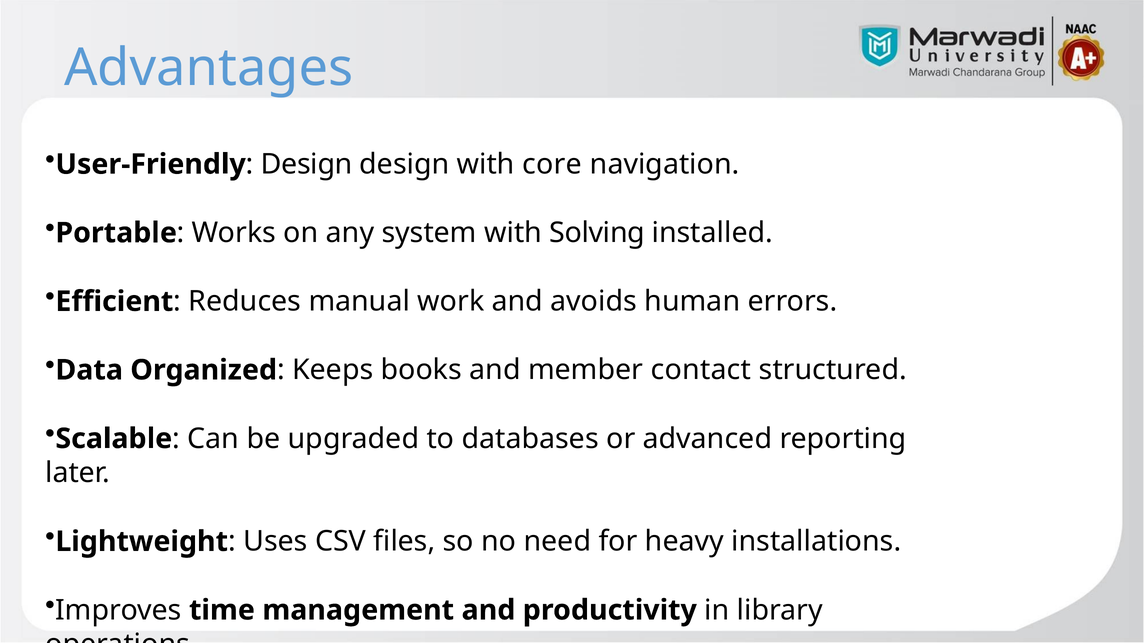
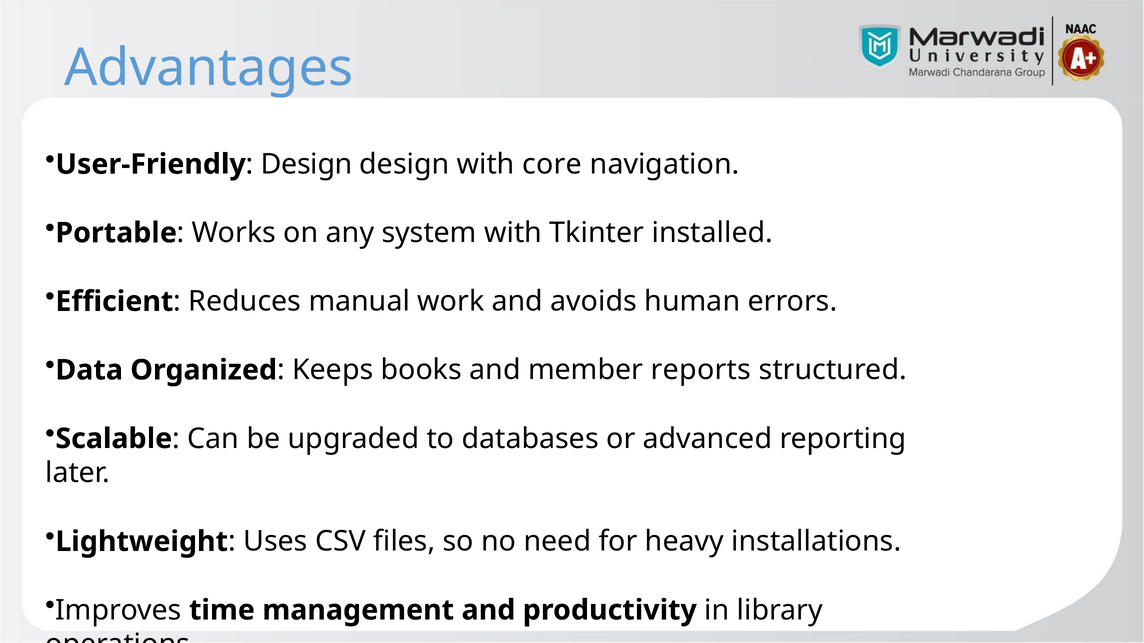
Solving: Solving -> Tkinter (597, 233)
contact: contact -> reports (701, 370)
